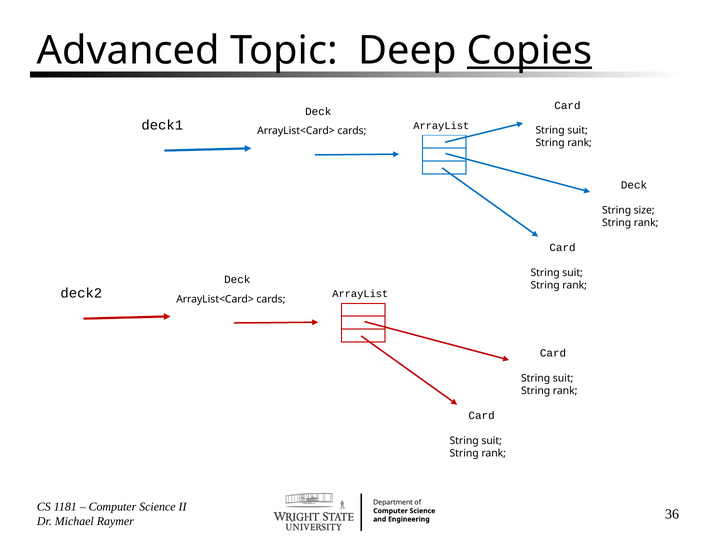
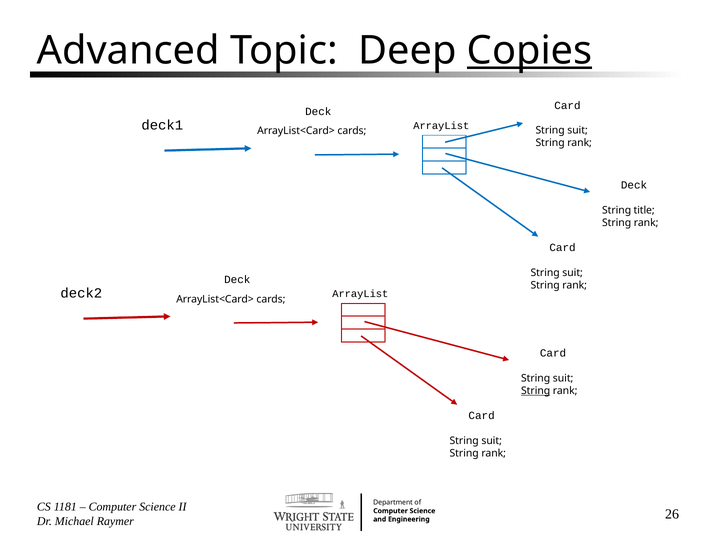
size: size -> title (644, 210)
String underline: none -> present (536, 391)
36: 36 -> 26 (672, 514)
